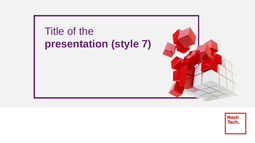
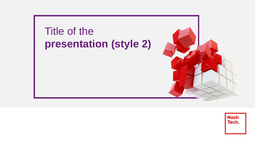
7: 7 -> 2 (147, 44)
